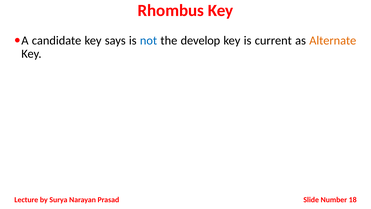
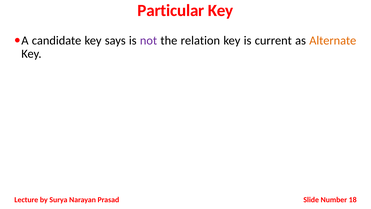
Rhombus: Rhombus -> Particular (171, 10)
not colour: blue -> purple (148, 40)
develop: develop -> relation (200, 40)
